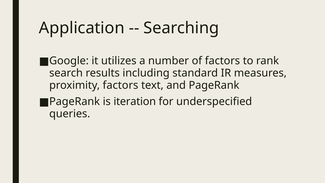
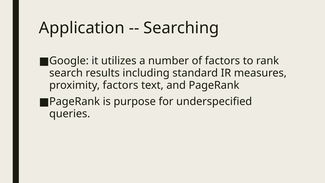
iteration: iteration -> purpose (135, 102)
